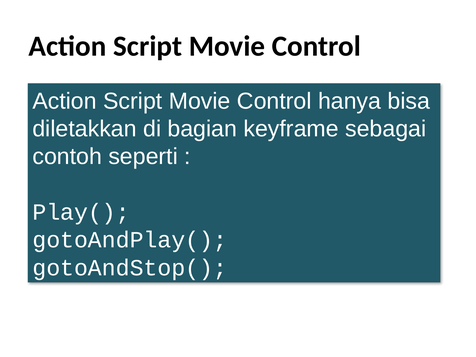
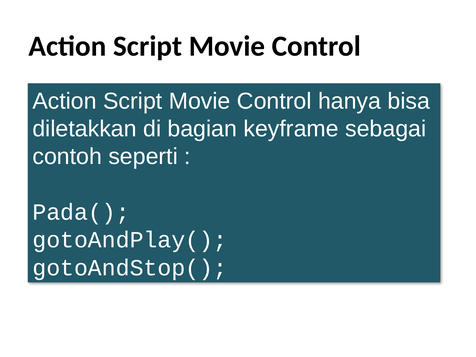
Play(: Play( -> Pada( (81, 212)
